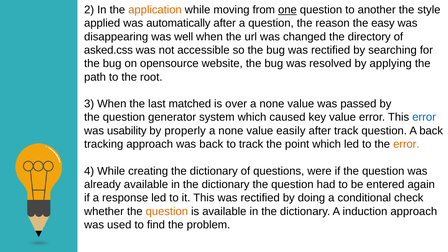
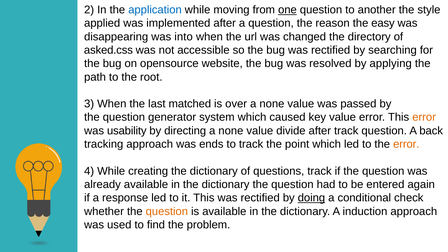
application colour: orange -> blue (155, 10)
automatically: automatically -> implemented (178, 23)
well: well -> into (184, 37)
error colour: blue -> orange (424, 117)
properly: properly -> directing (185, 131)
easily: easily -> divide (291, 131)
was back: back -> ends (211, 144)
questions were: were -> track (319, 171)
doing underline: none -> present (311, 198)
